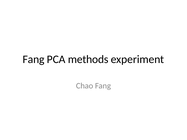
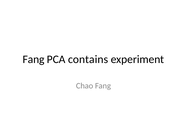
methods: methods -> contains (88, 59)
